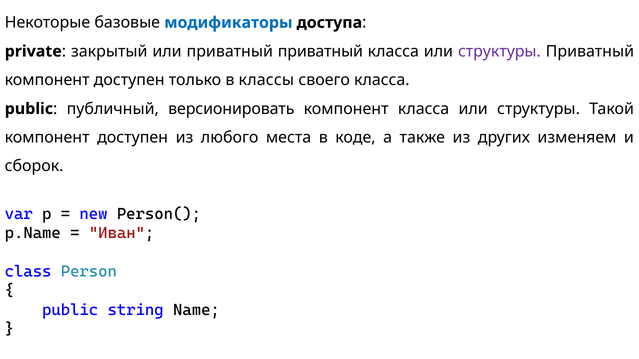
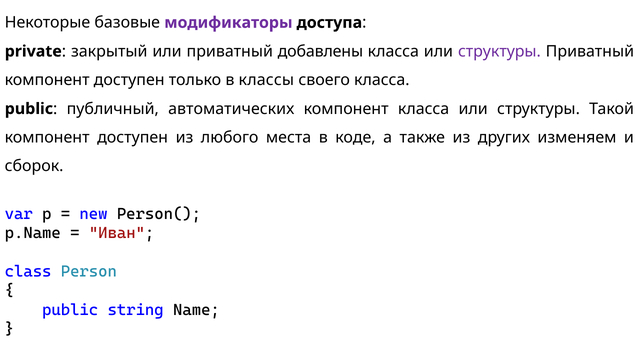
модификаторы colour: blue -> purple (228, 23)
приватный приватный: приватный -> добавлены (320, 51)
версионировать: версионировать -> автоматических (231, 109)
